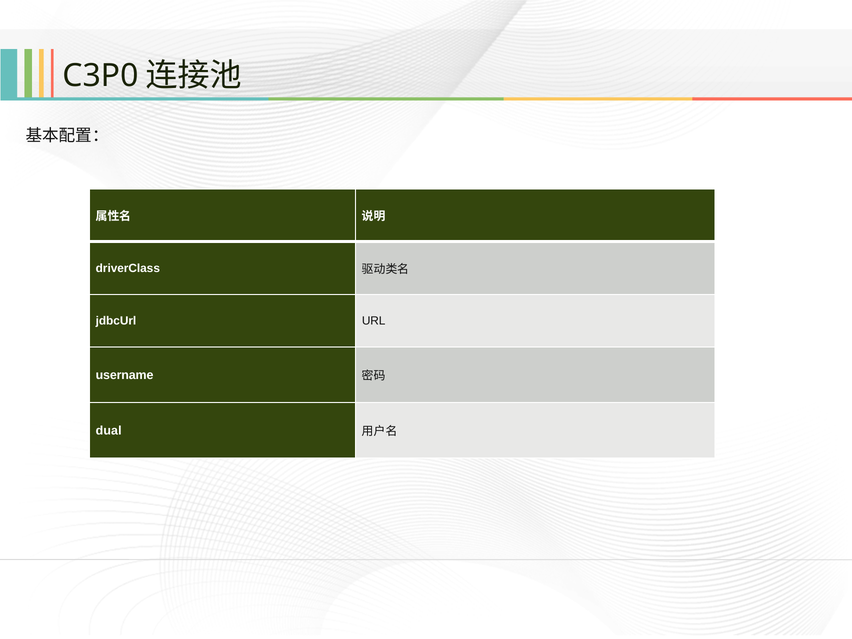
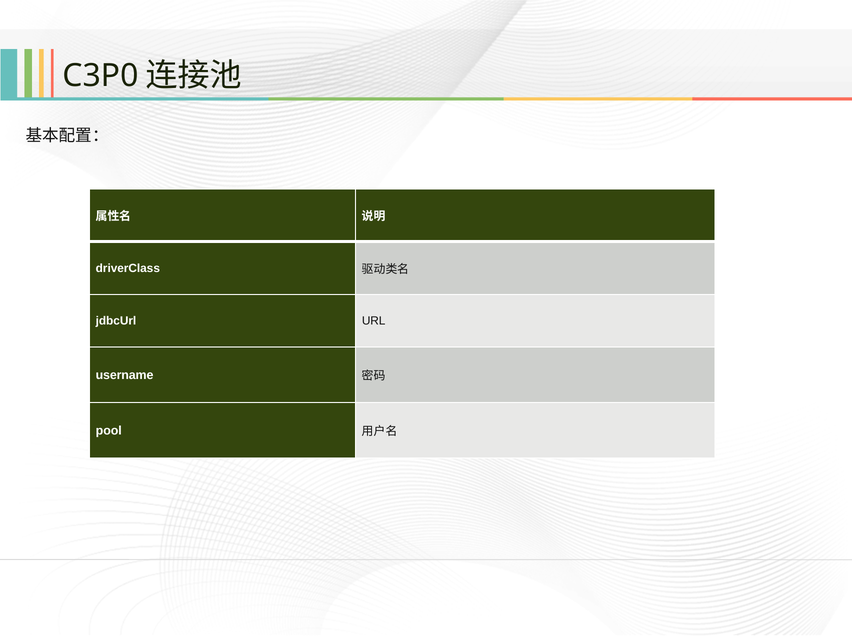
dual: dual -> pool (109, 430)
